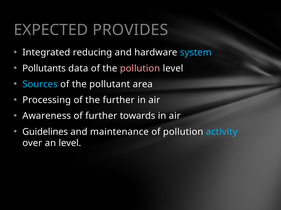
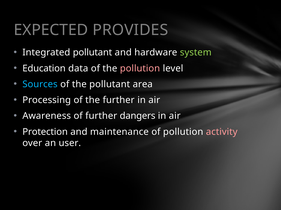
Integrated reducing: reducing -> pollutant (92, 53)
system colour: light blue -> light green (196, 53)
Pollutants: Pollutants -> Education (44, 69)
towards: towards -> dangers (138, 116)
Guidelines: Guidelines -> Protection (45, 132)
activity colour: light blue -> pink (222, 132)
an level: level -> user (70, 143)
